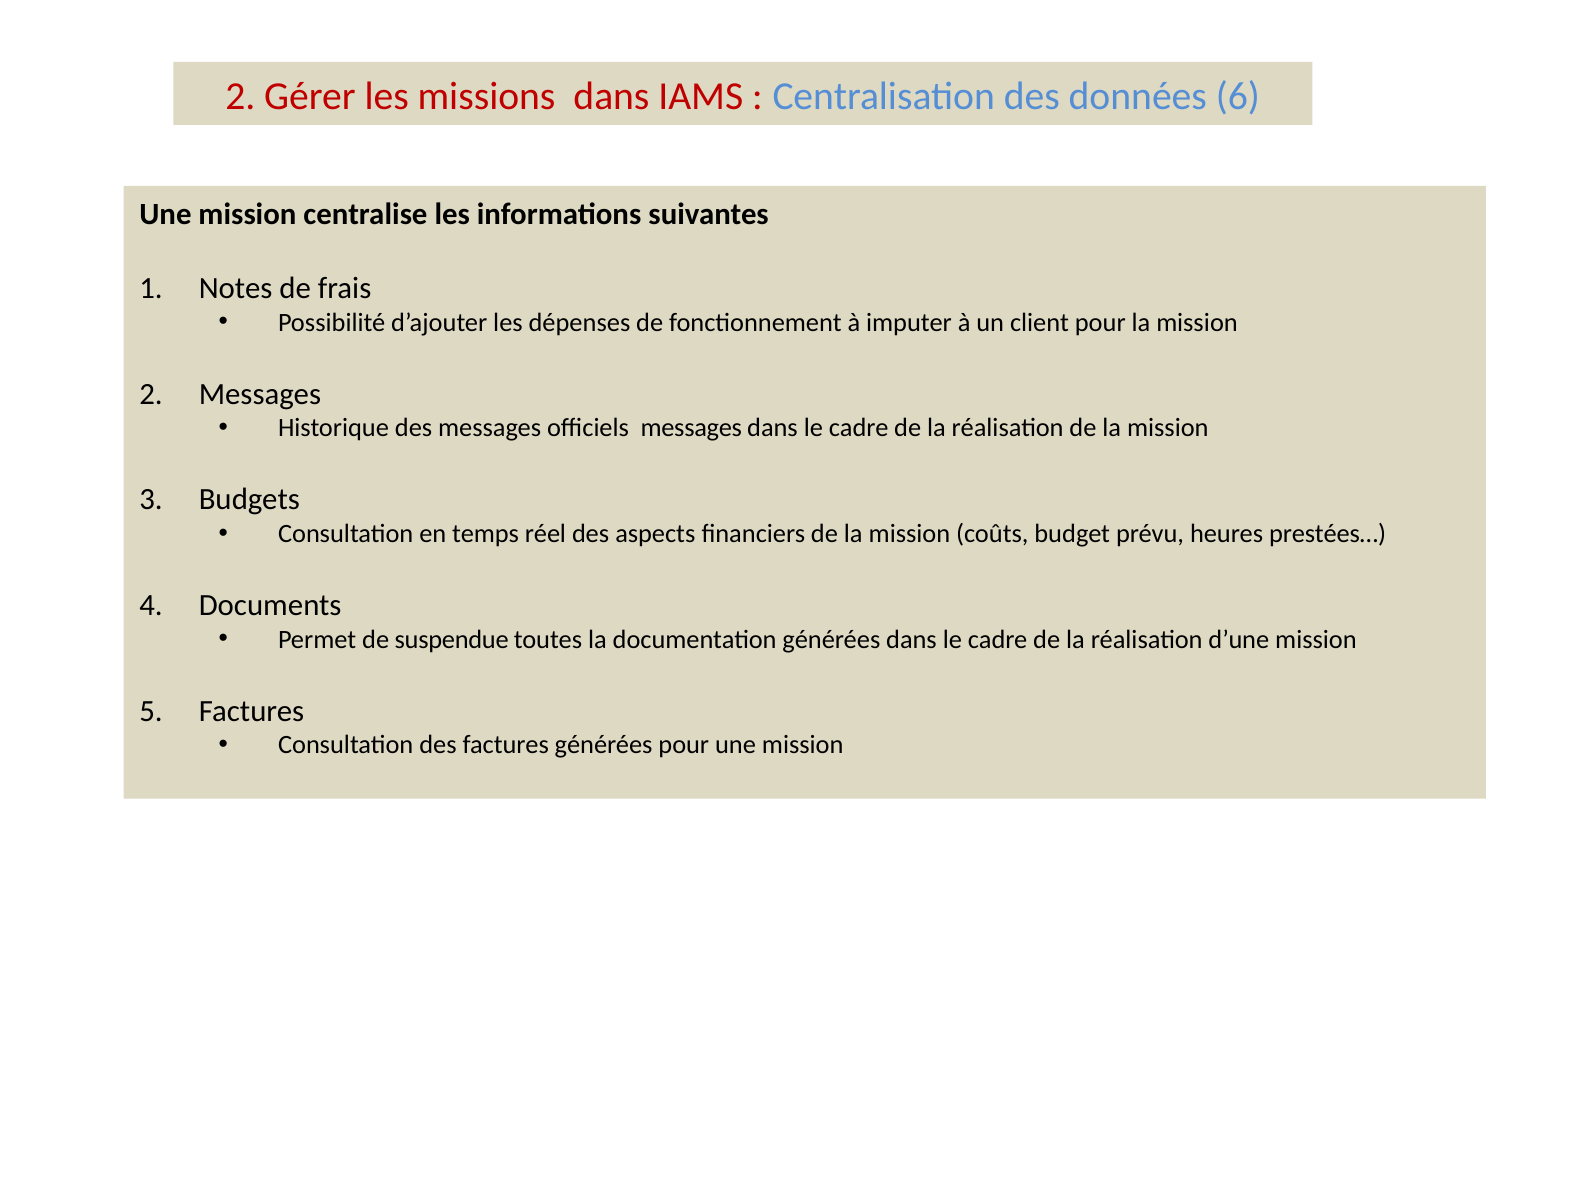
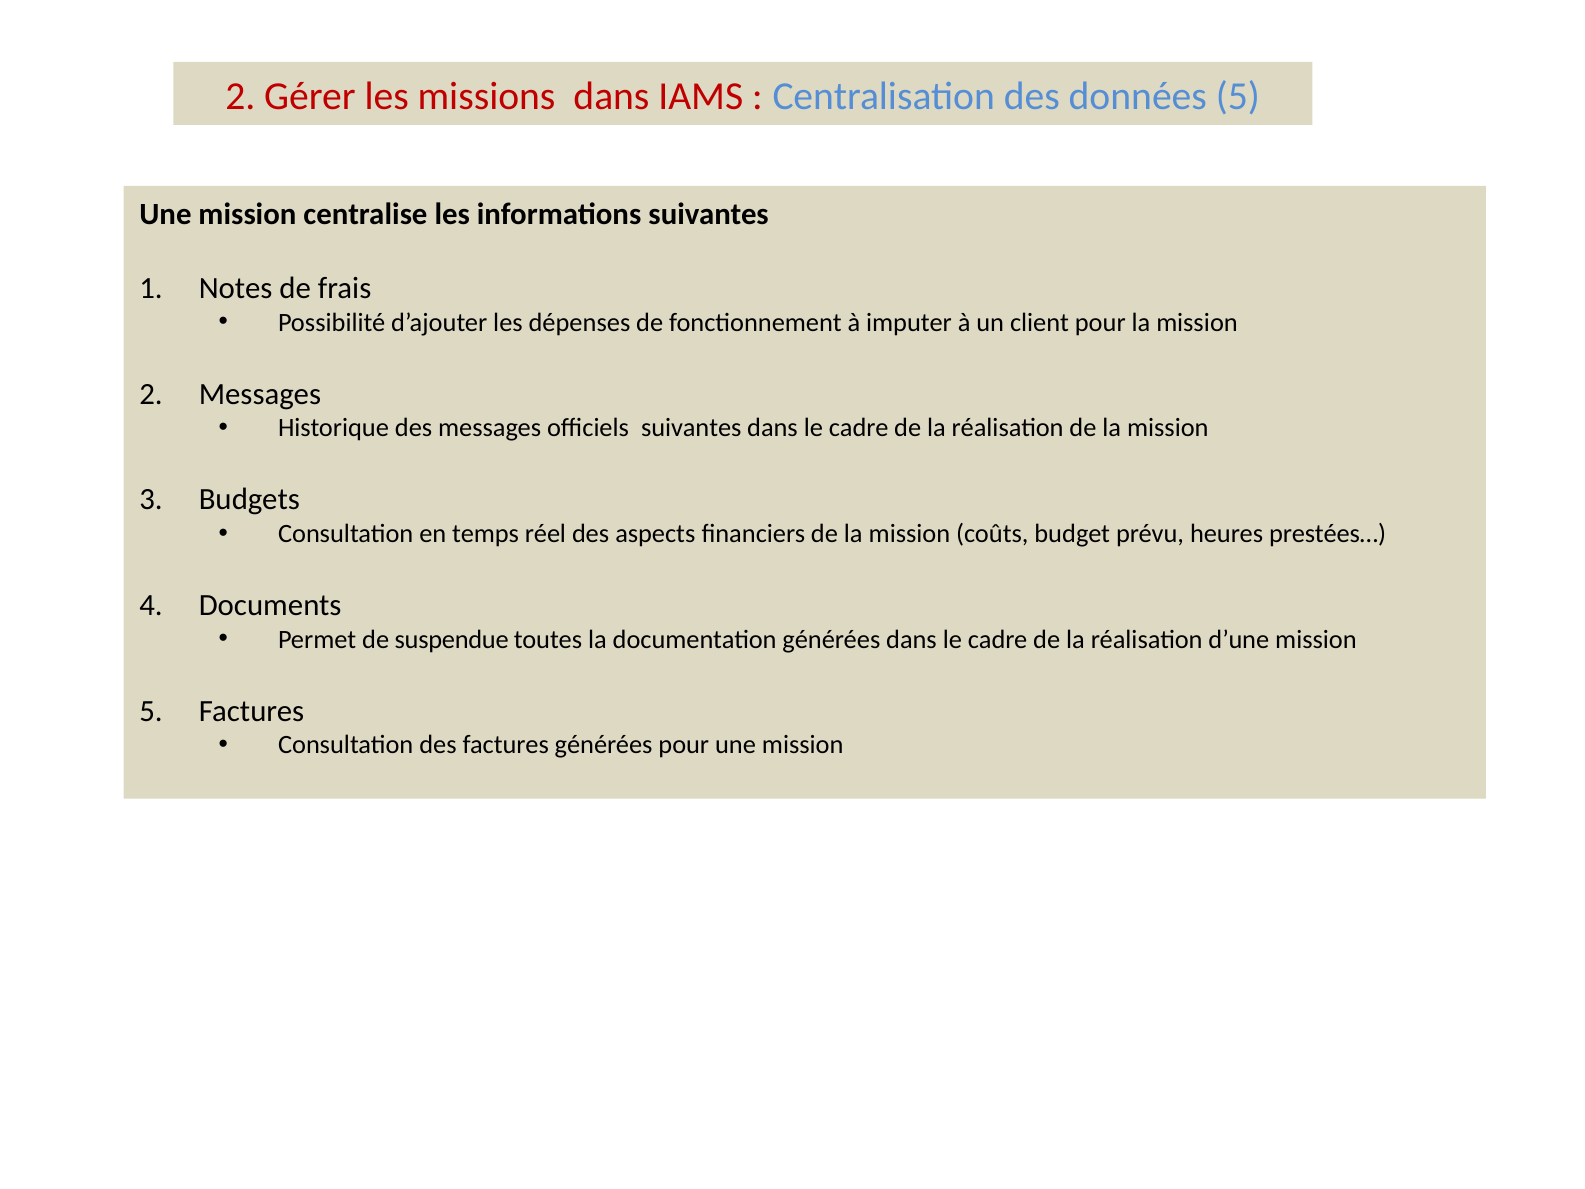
données 6: 6 -> 5 (1238, 96)
officiels messages: messages -> suivantes (691, 428)
